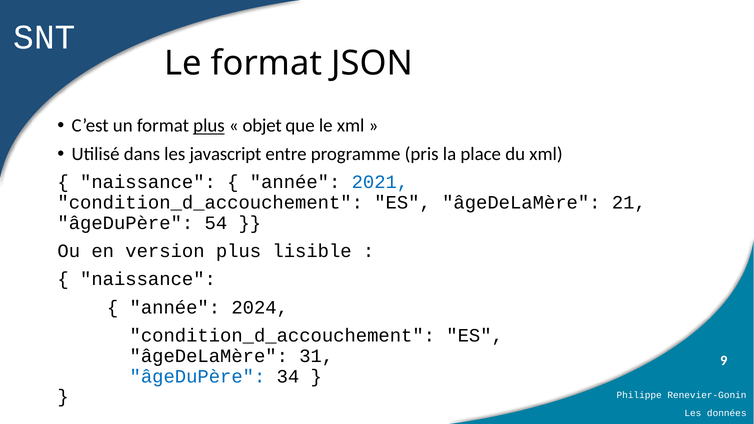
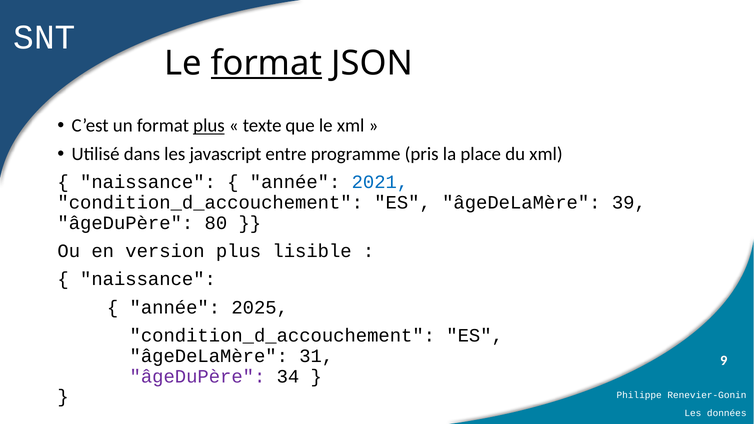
format underline: none -> present (267, 63)
objet: objet -> texte (262, 126)
21: 21 -> 39 (629, 203)
54: 54 -> 80 (216, 223)
2024: 2024 -> 2025 (260, 308)
âgeDuPère colour: blue -> purple (197, 376)
